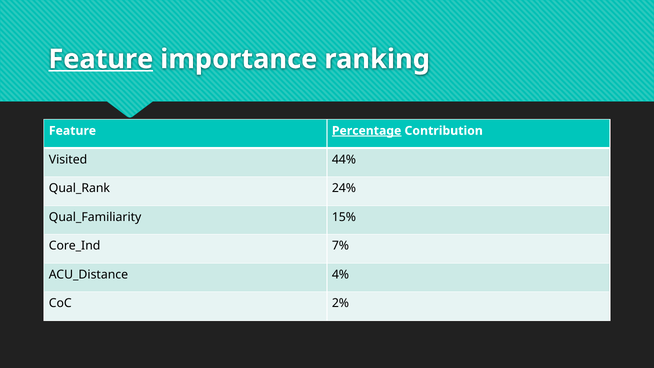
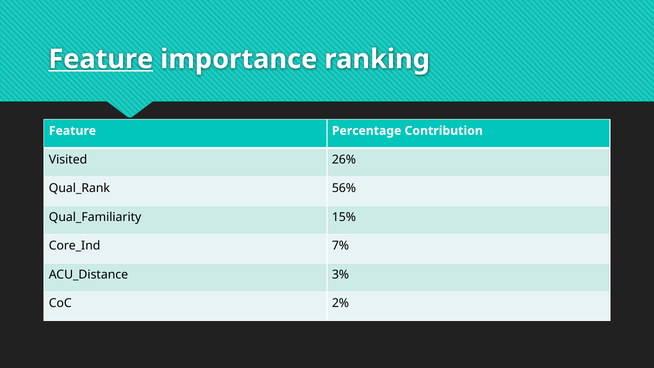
Percentage underline: present -> none (367, 131)
44%: 44% -> 26% (344, 159)
24%: 24% -> 56% (344, 188)
4%: 4% -> 3% (340, 274)
